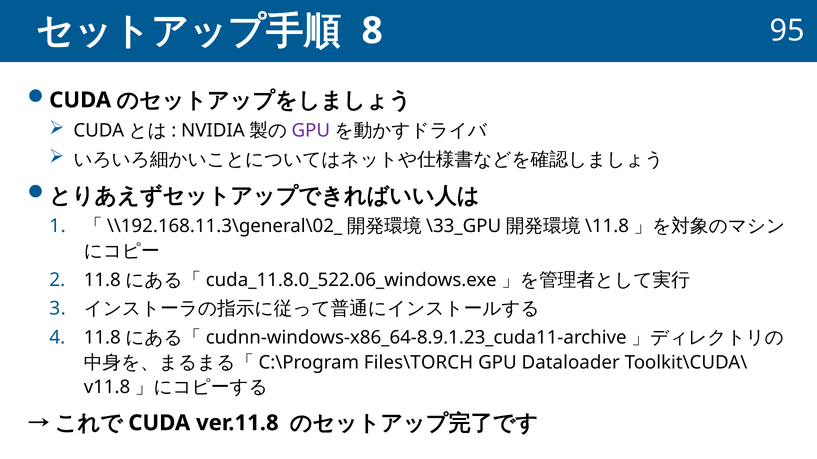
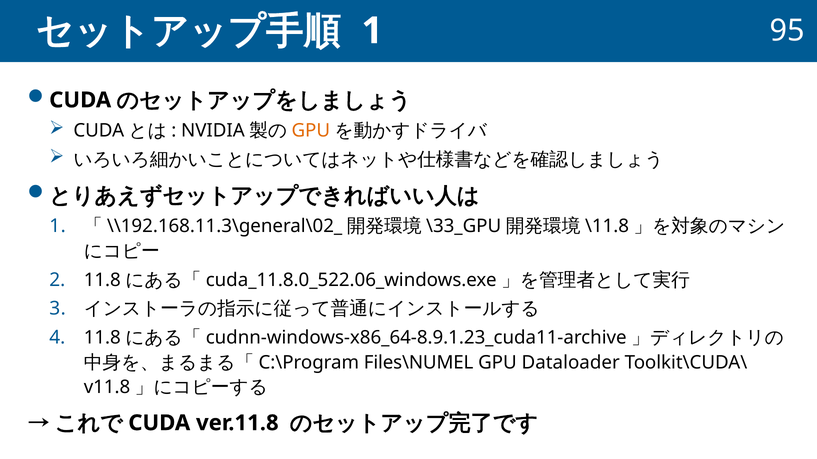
8: 8 -> 1 (372, 31)
GPU colour: purple -> orange (311, 131)
Files\TORCH: Files\TORCH -> Files\NUMEL (419, 363)
